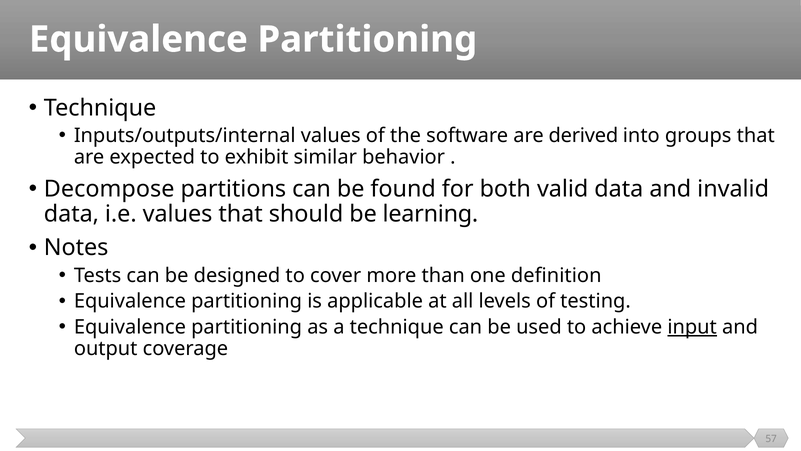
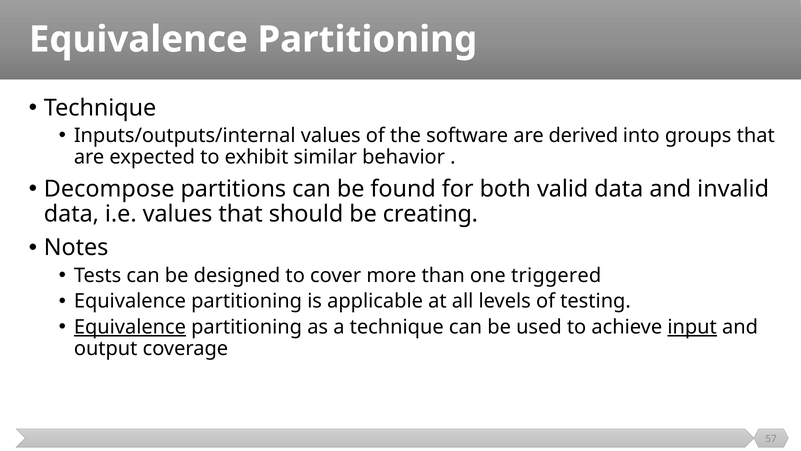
learning: learning -> creating (430, 214)
definition: definition -> triggered (556, 275)
Equivalence underline: none -> present (130, 327)
